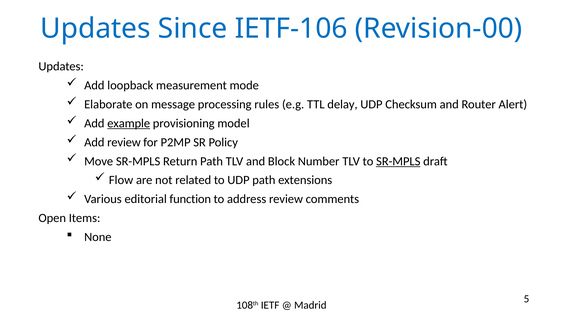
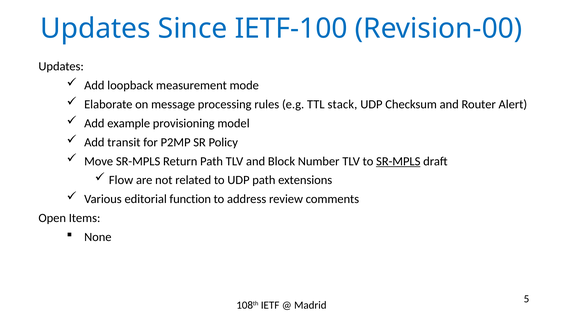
IETF-106: IETF-106 -> IETF-100 (291, 28)
delay: delay -> stack (342, 104)
example underline: present -> none (129, 123)
Add review: review -> transit (124, 142)
